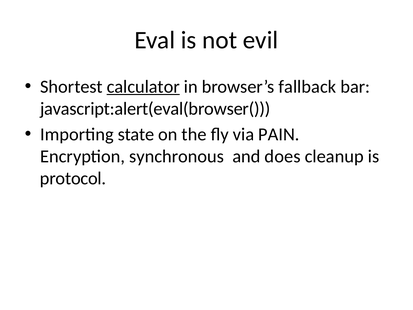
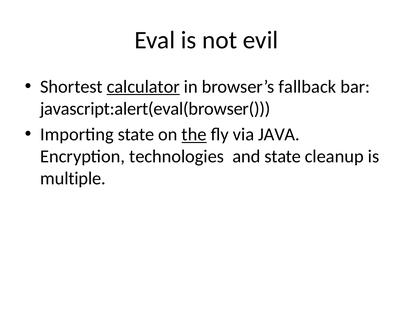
the underline: none -> present (194, 134)
PAIN: PAIN -> JAVA (279, 134)
synchronous: synchronous -> technologies (177, 156)
and does: does -> state (283, 156)
protocol: protocol -> multiple (73, 178)
